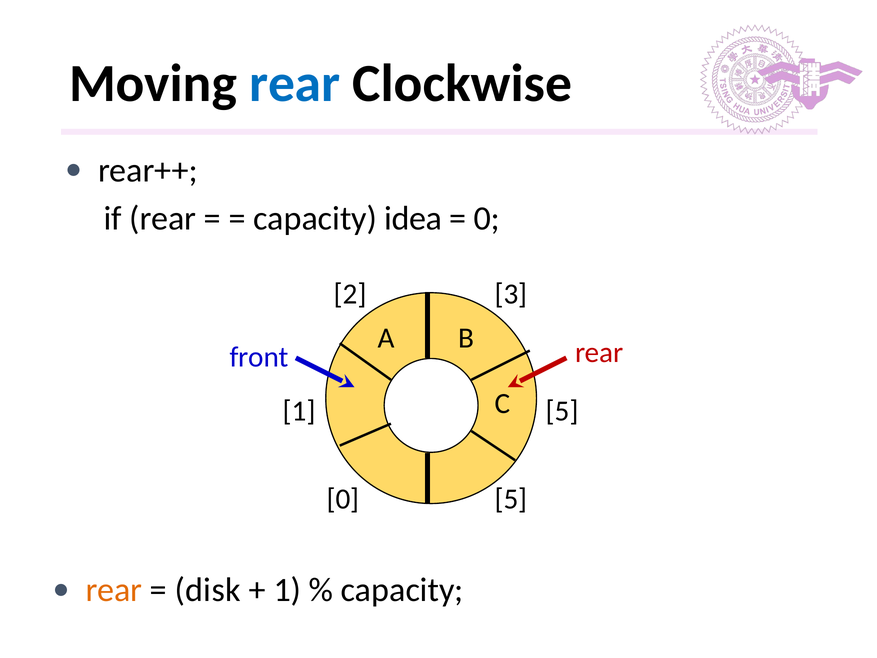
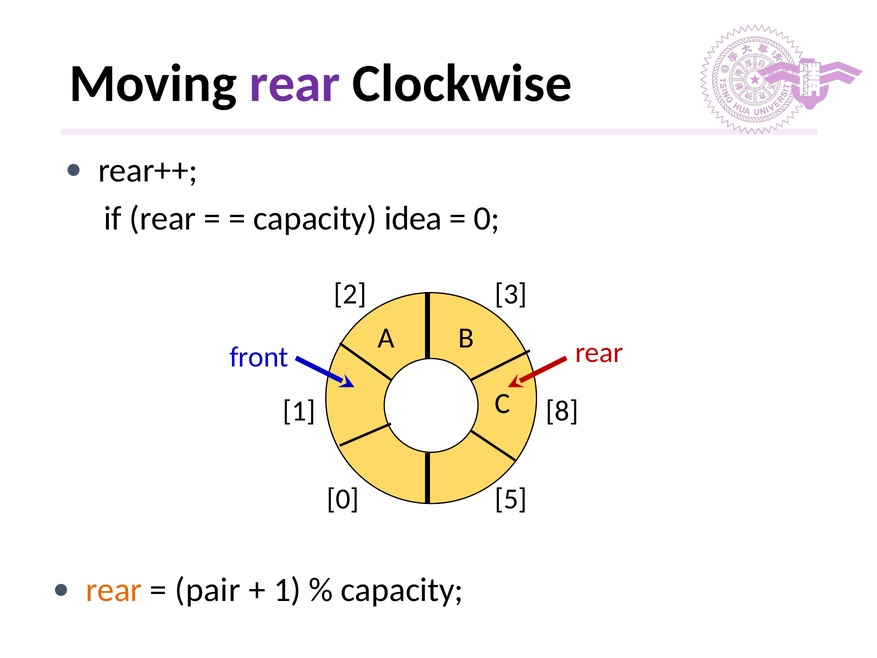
rear colour: blue -> purple (295, 84)
5: 5 -> 8 (562, 411)
disk: disk -> pair (208, 590)
